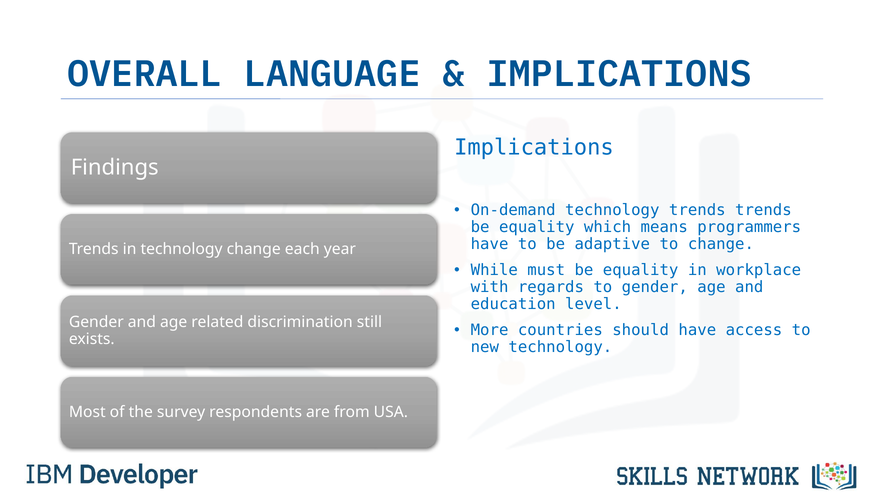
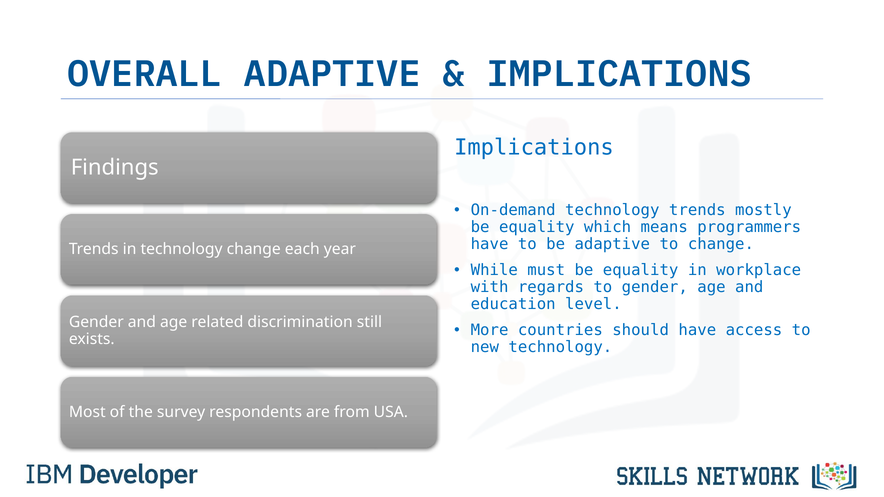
OVERALL LANGUAGE: LANGUAGE -> ADAPTIVE (332, 74)
trends trends: trends -> mostly (763, 210)
